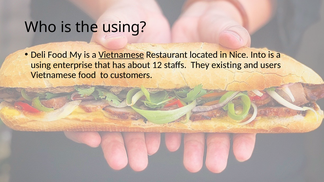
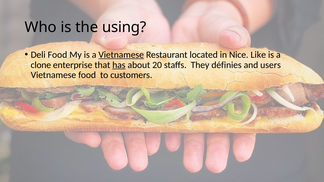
Into: Into -> Like (258, 55)
using: using -> clone (41, 65)
has underline: none -> present (119, 65)
12: 12 -> 20 (157, 65)
existing: existing -> définies (227, 65)
